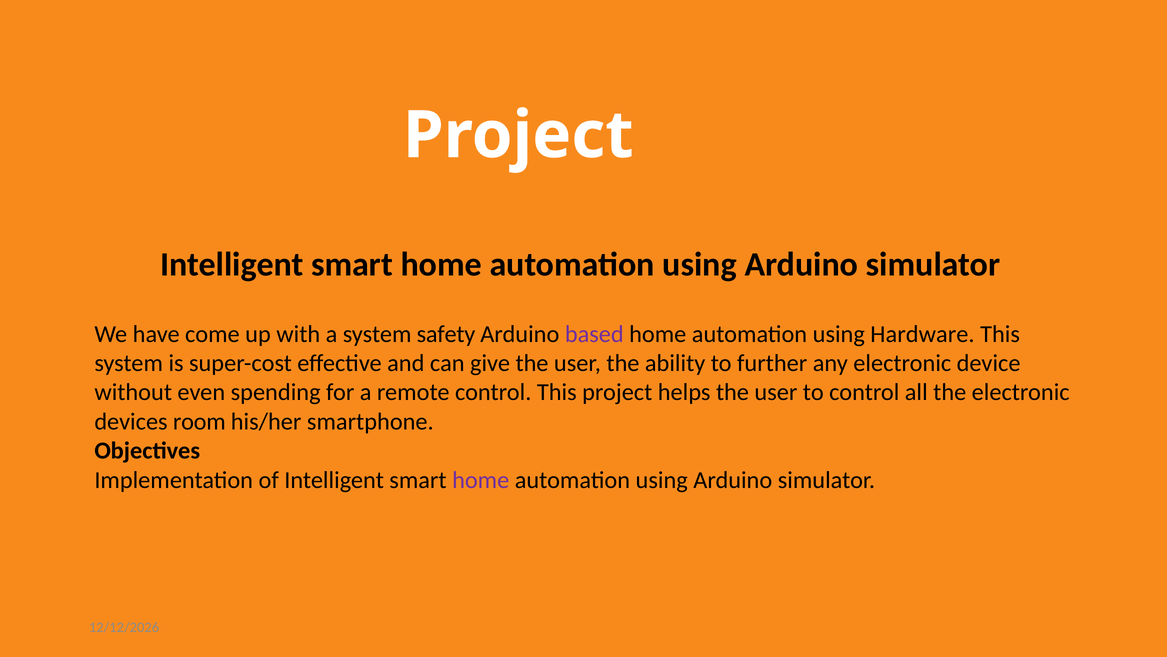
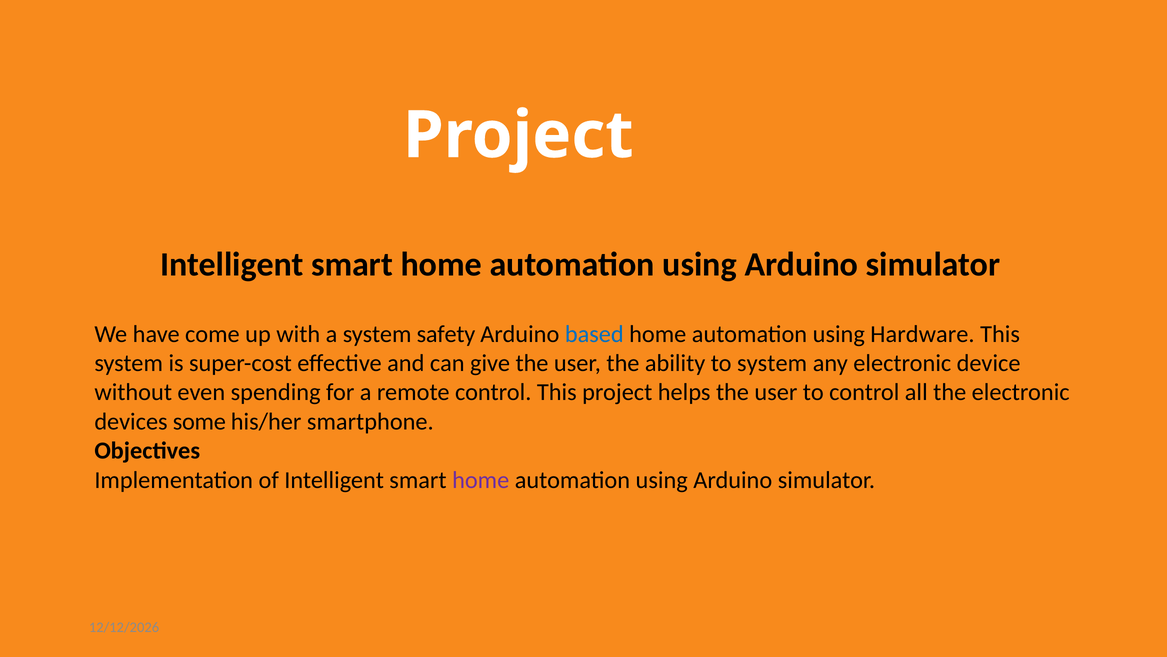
based colour: purple -> blue (594, 334)
to further: further -> system (772, 363)
room: room -> some (199, 421)
